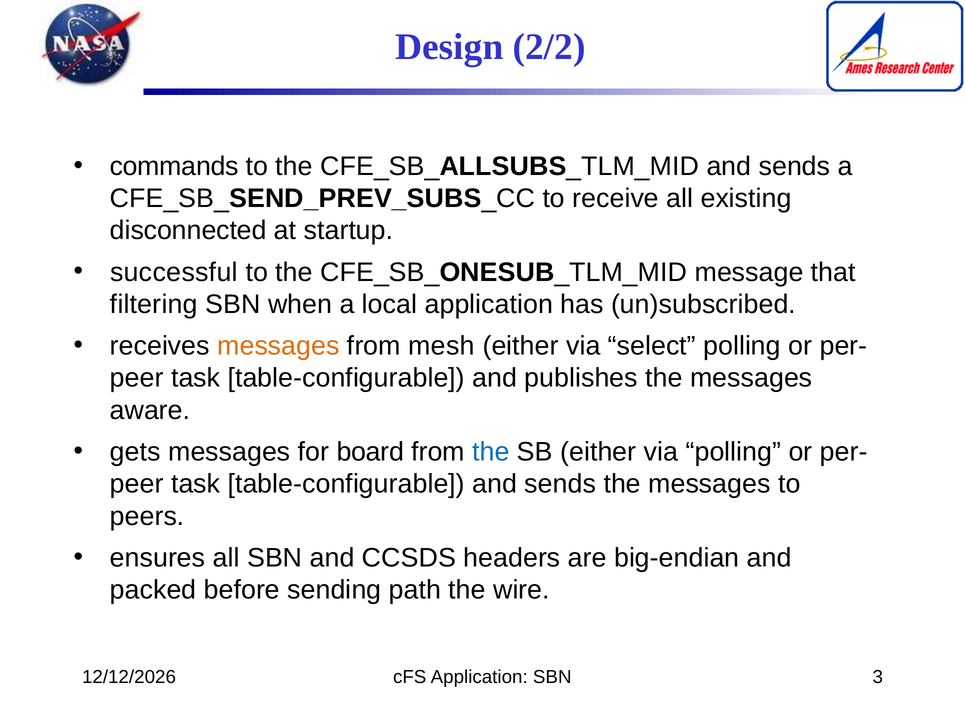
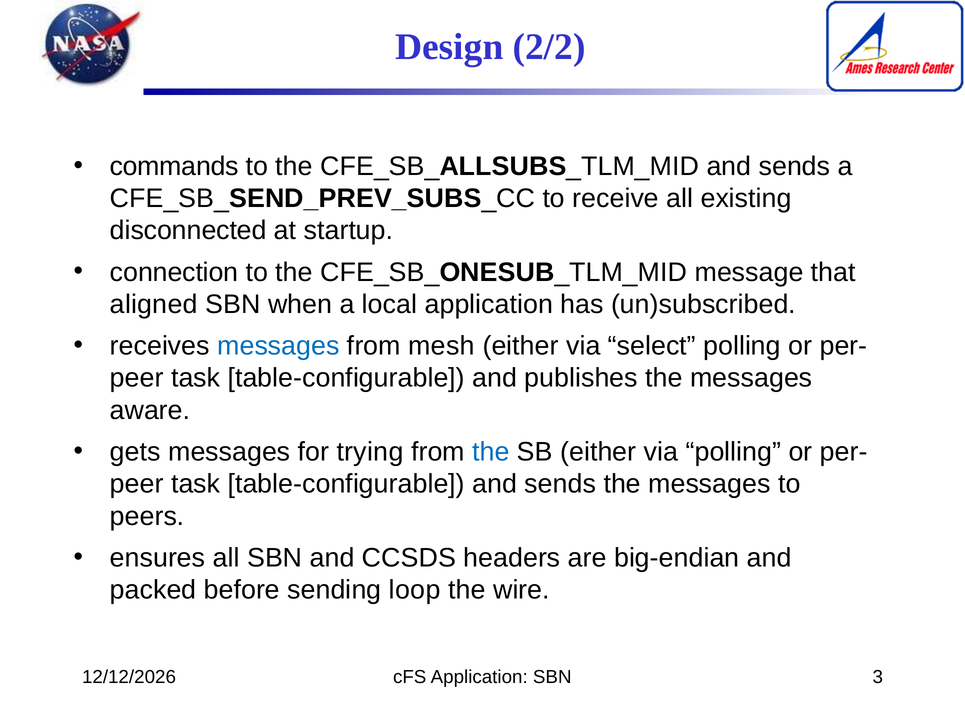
successful: successful -> connection (174, 272)
filtering: filtering -> aligned (154, 304)
messages colour: orange -> blue (278, 346)
board: board -> trying (370, 452)
path: path -> loop (415, 590)
